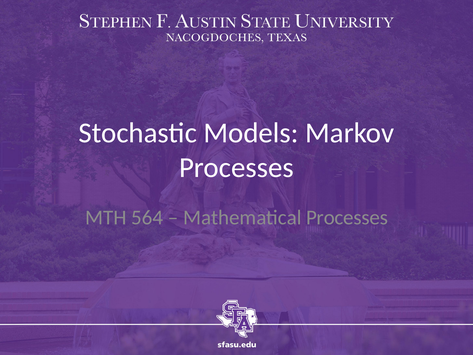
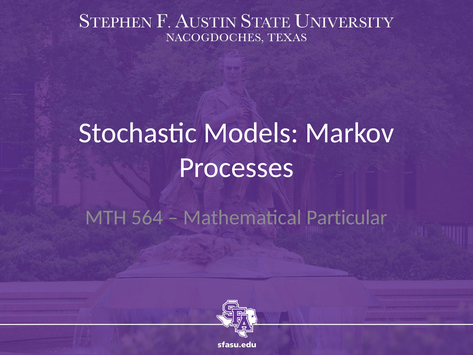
Mathematical Processes: Processes -> Particular (347, 217)
